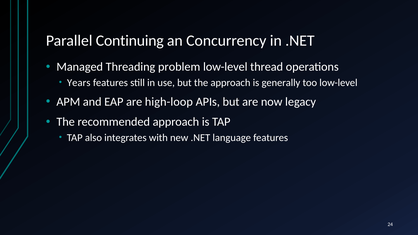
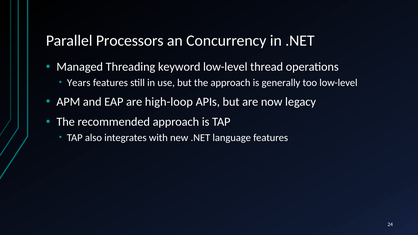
Continuing: Continuing -> Processors (130, 41)
problem: problem -> keyword (179, 67)
